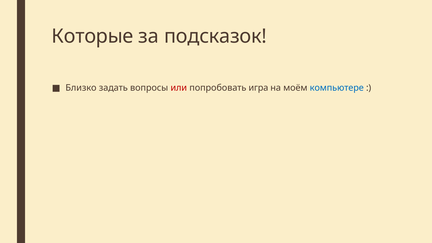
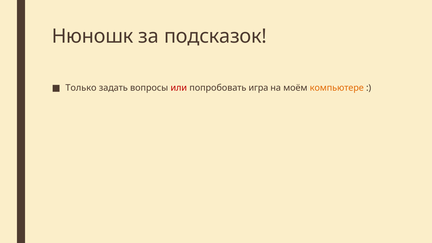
Которые: Которые -> Нюношк (93, 36)
Близко: Близко -> Только (81, 88)
компьютере colour: blue -> orange (337, 88)
